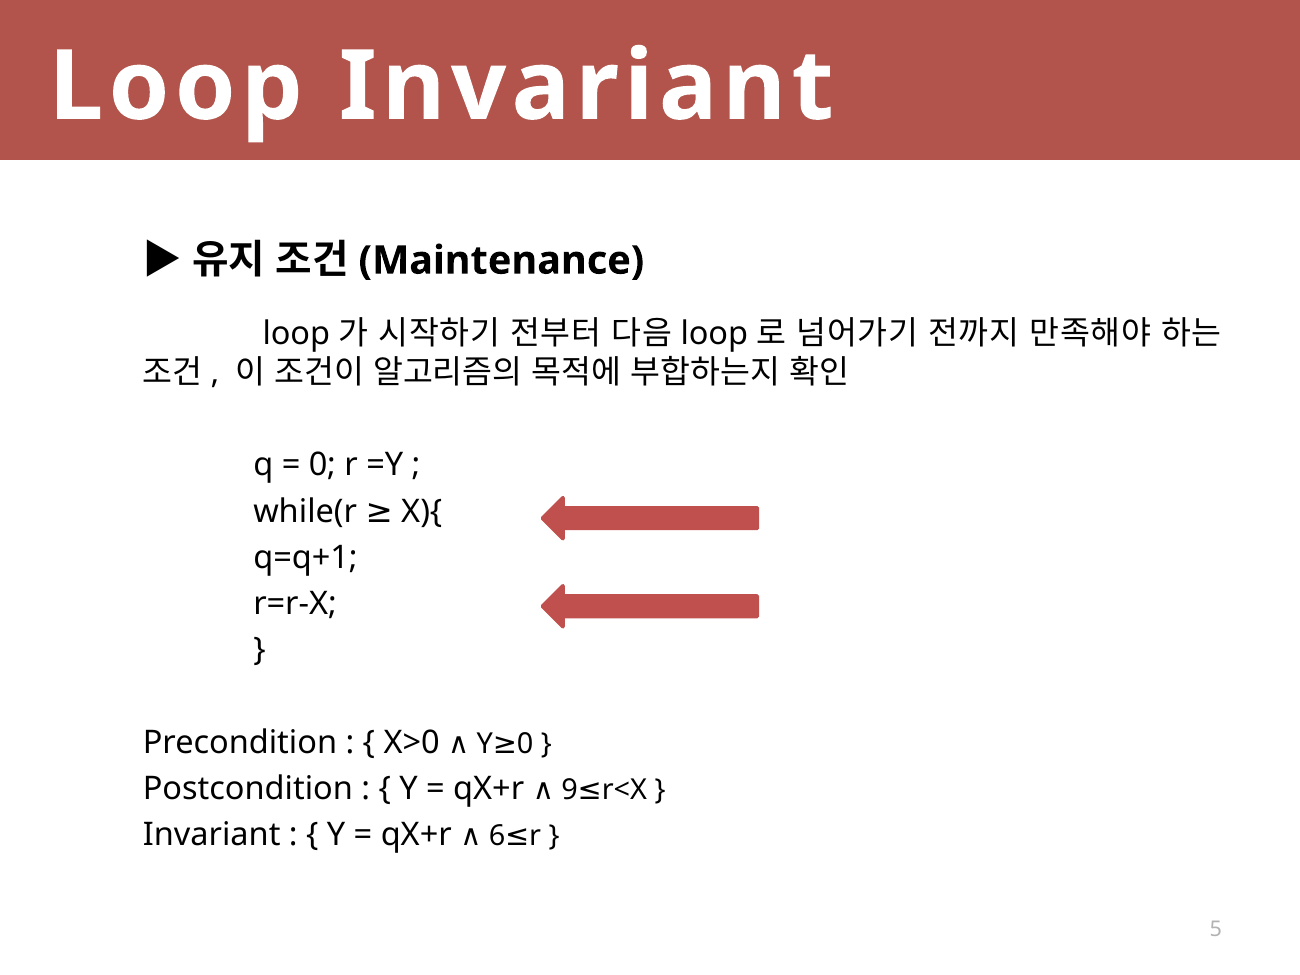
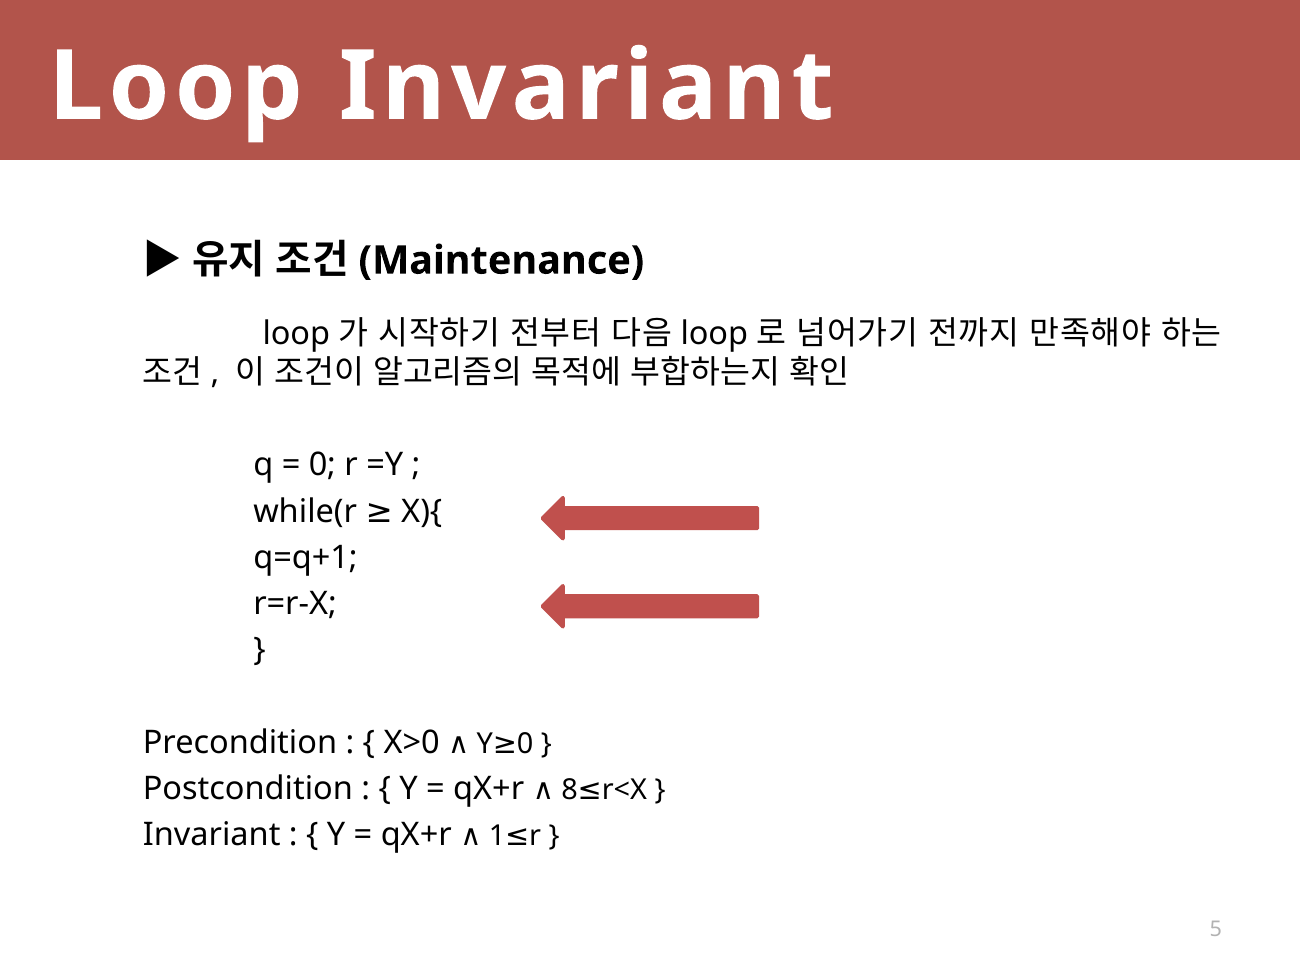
9: 9 -> 8 (570, 790)
6: 6 -> 1 (497, 836)
